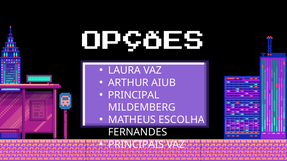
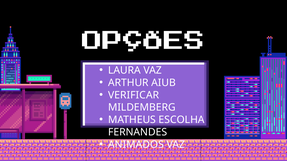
PRINCIPAL: PRINCIPAL -> VERIFICAR (134, 95)
PRINCIPAIS: PRINCIPAIS -> ANIMADOS (136, 145)
